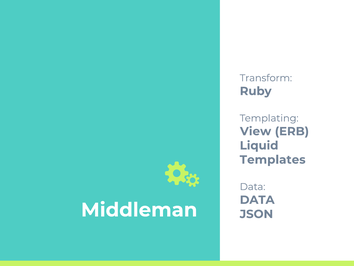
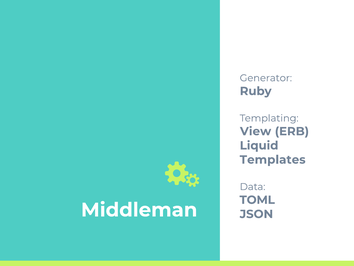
Transform: Transform -> Generator (266, 78)
DATA: DATA -> TOML (257, 200)
